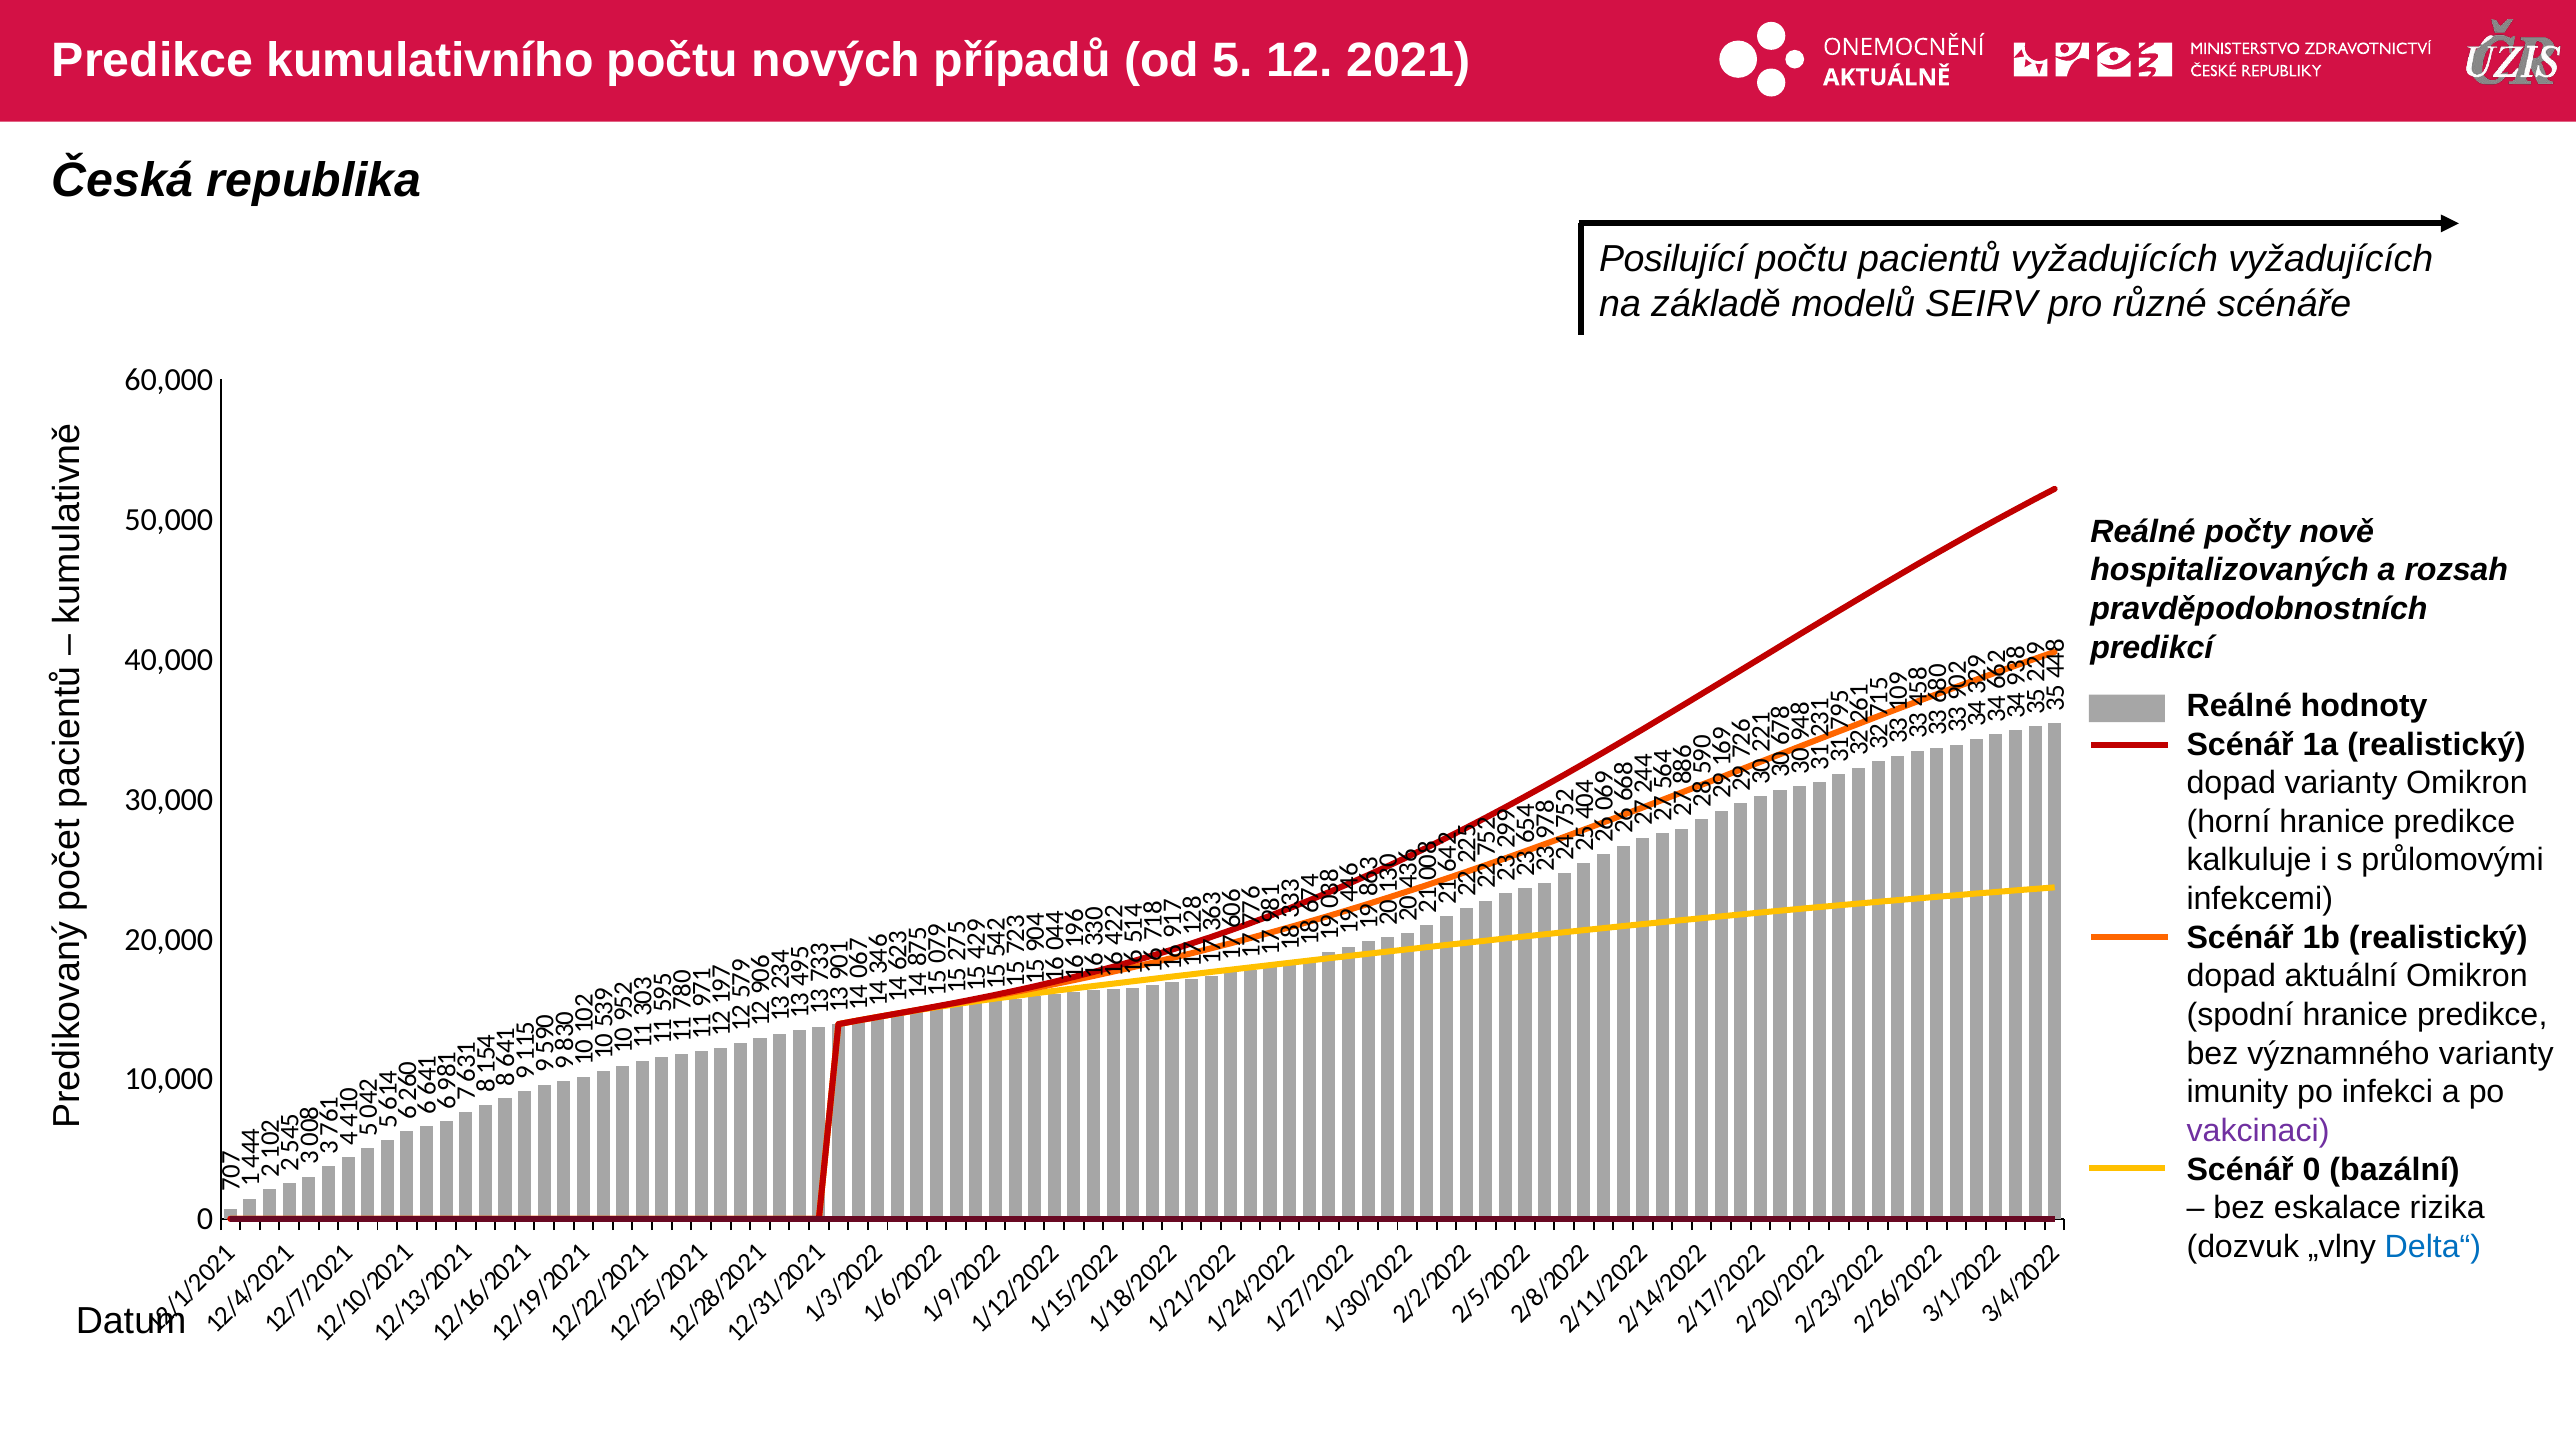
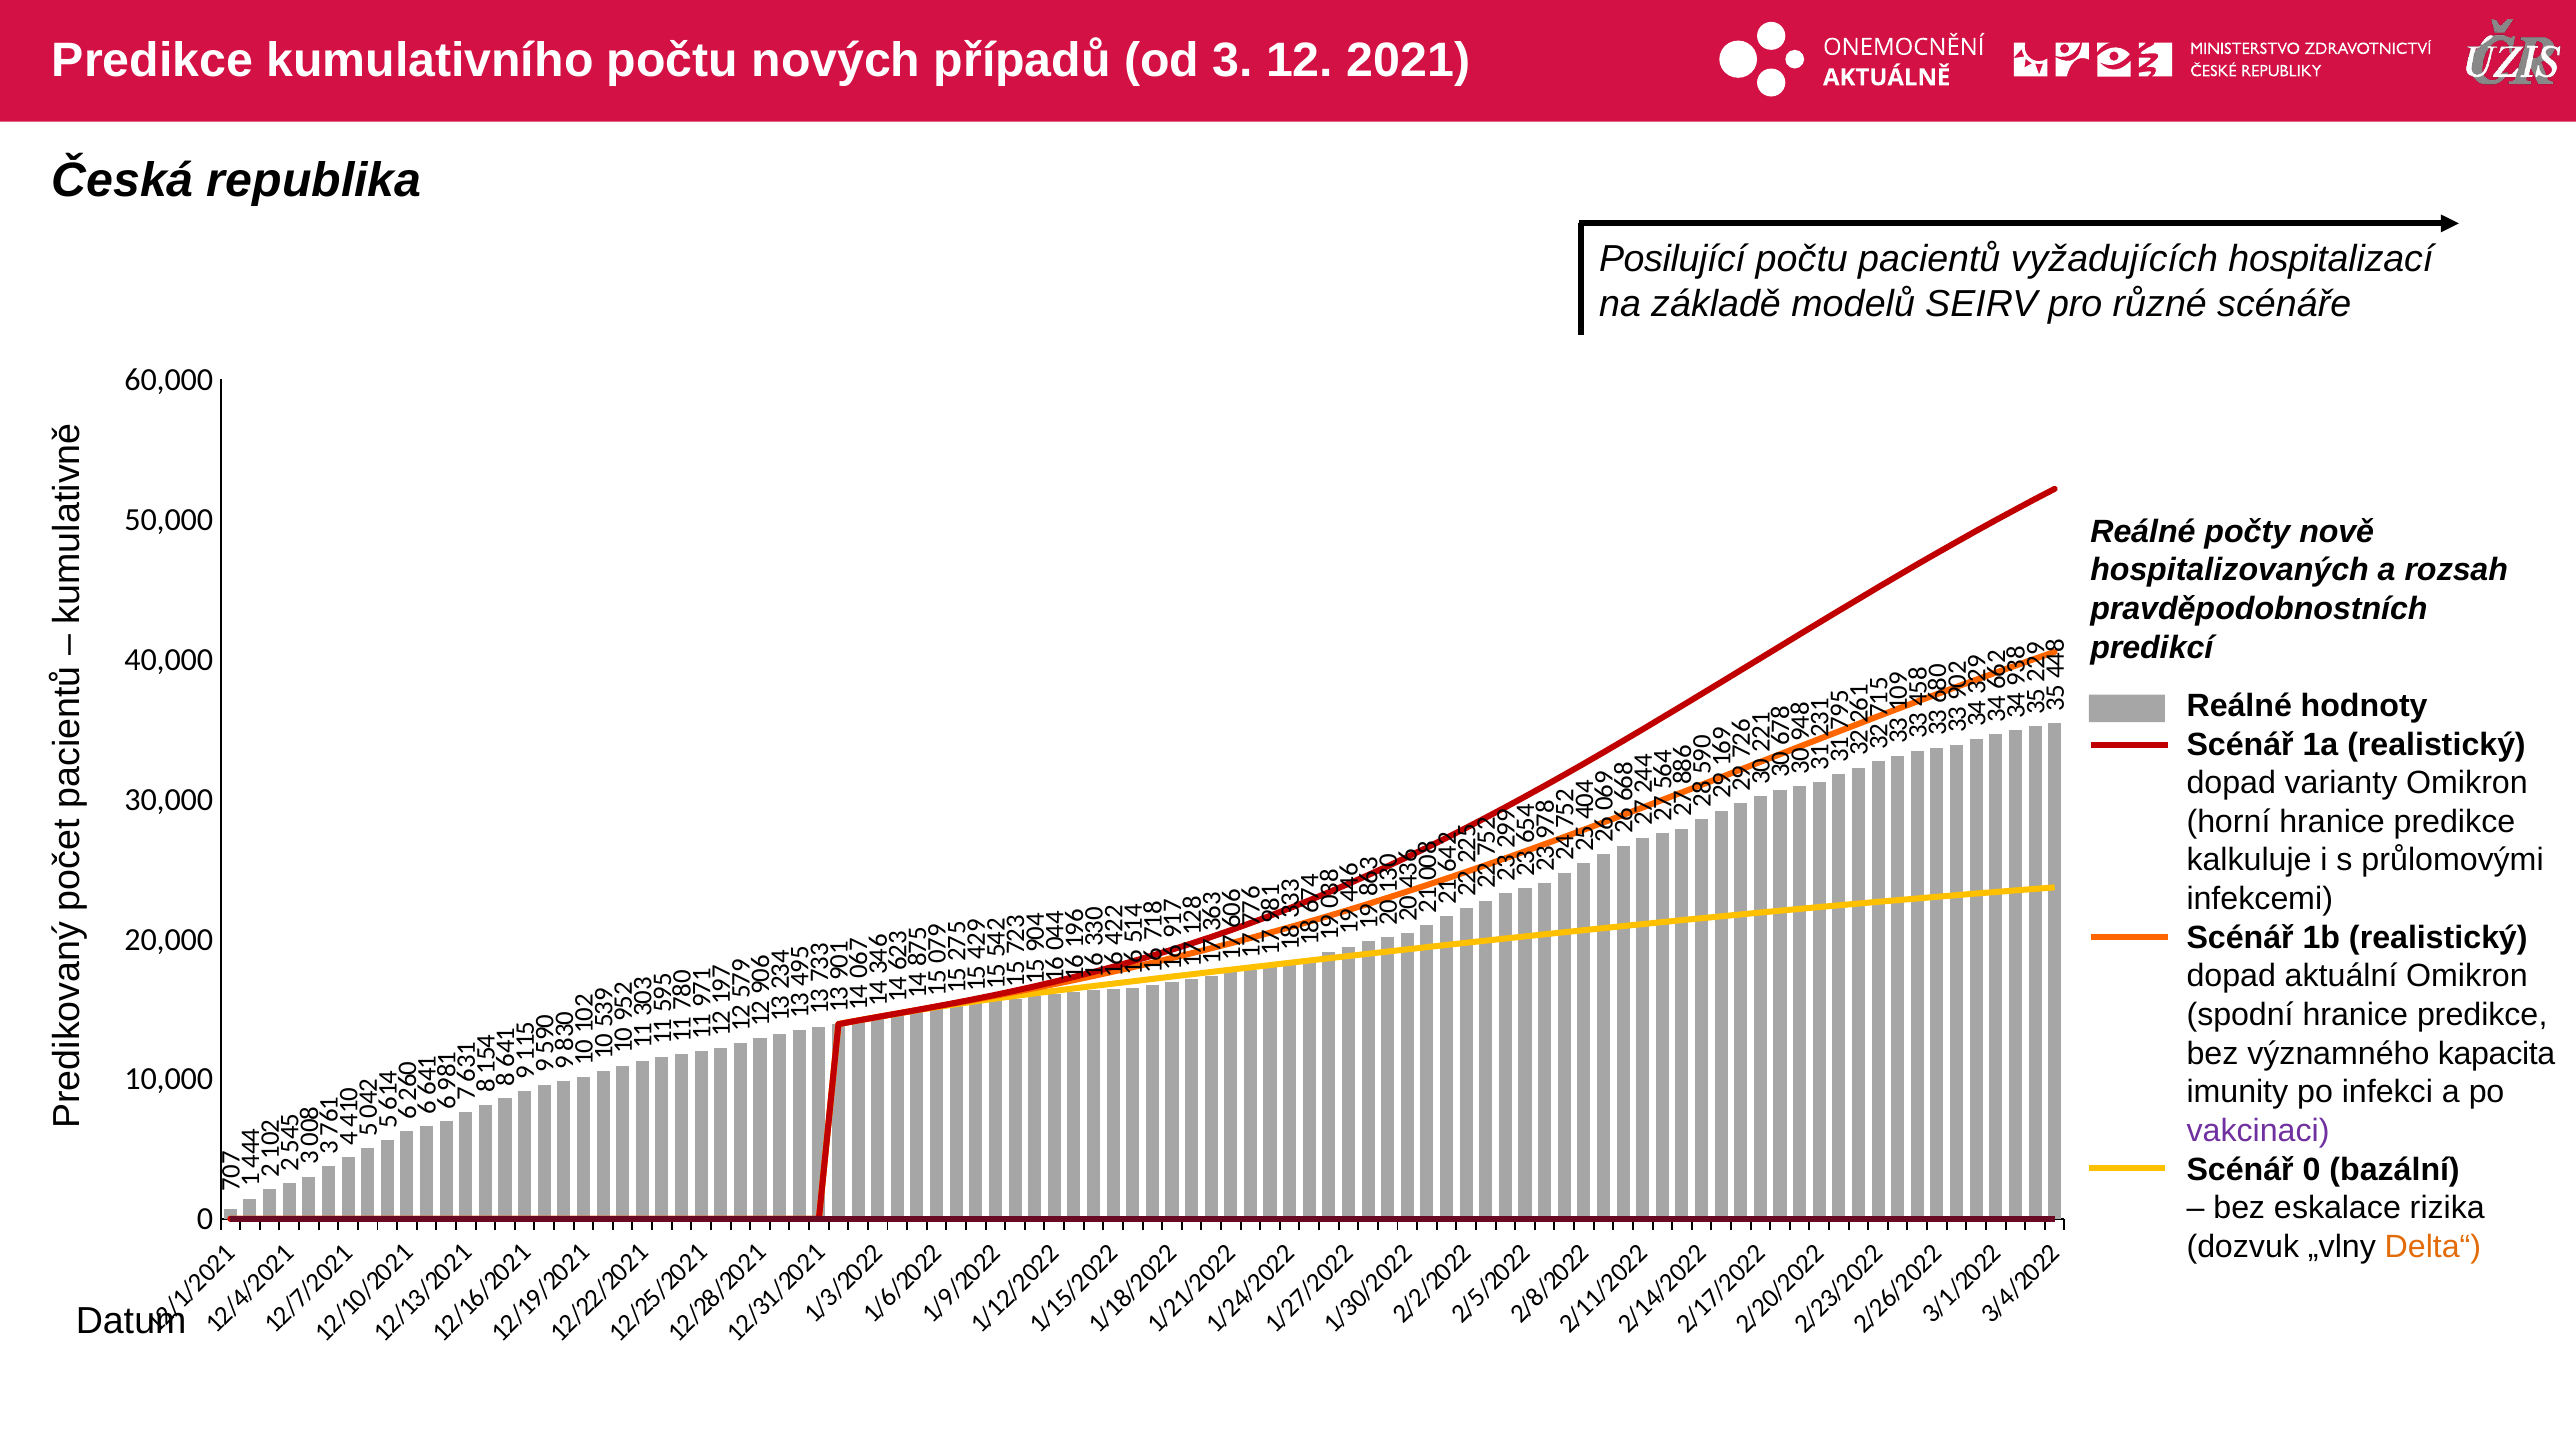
od 5: 5 -> 3 (1233, 61)
vyžadujících vyžadujících: vyžadujících -> hospitalizací (2331, 259)
významného varianty: varianty -> kapacita (2497, 1053)
Delta“ colour: blue -> orange (2433, 1247)
